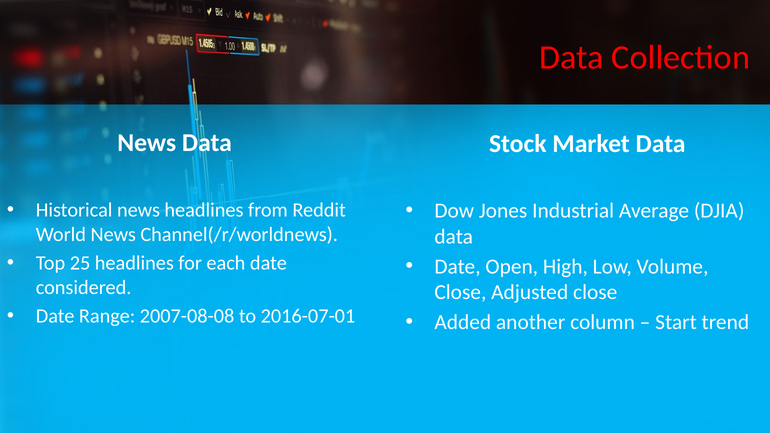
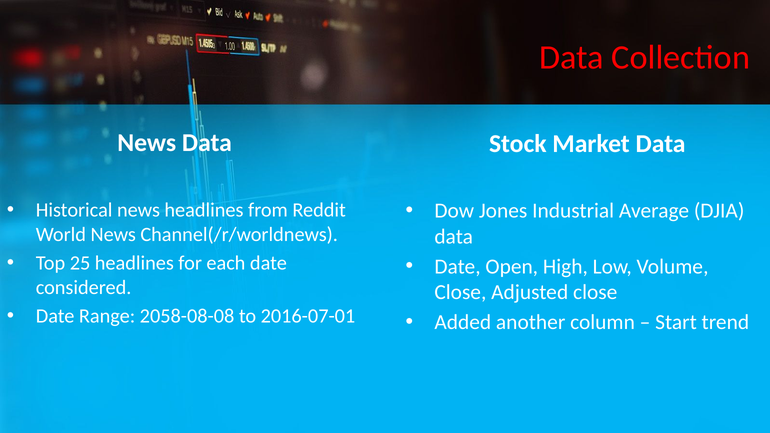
2007-08-08: 2007-08-08 -> 2058-08-08 (187, 316)
